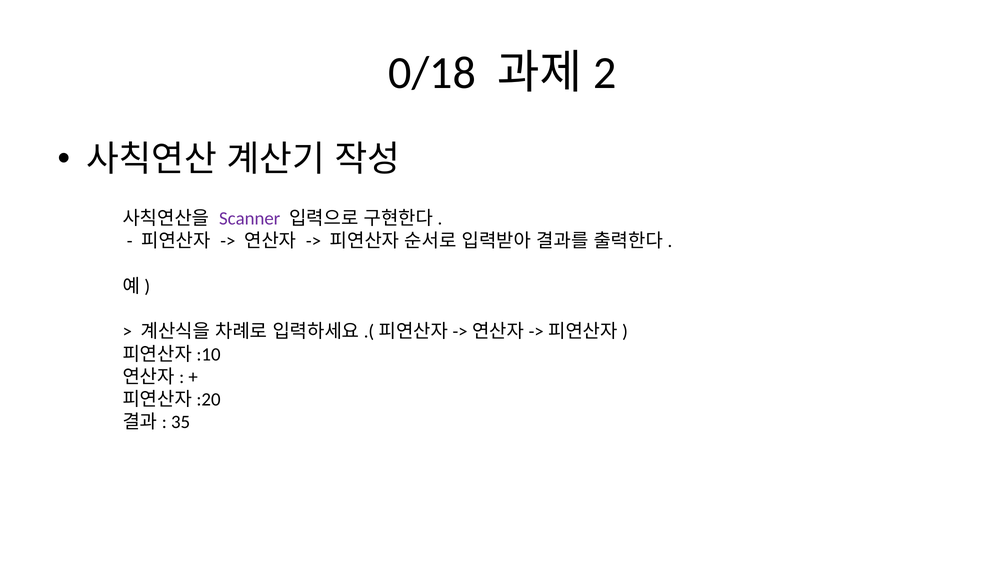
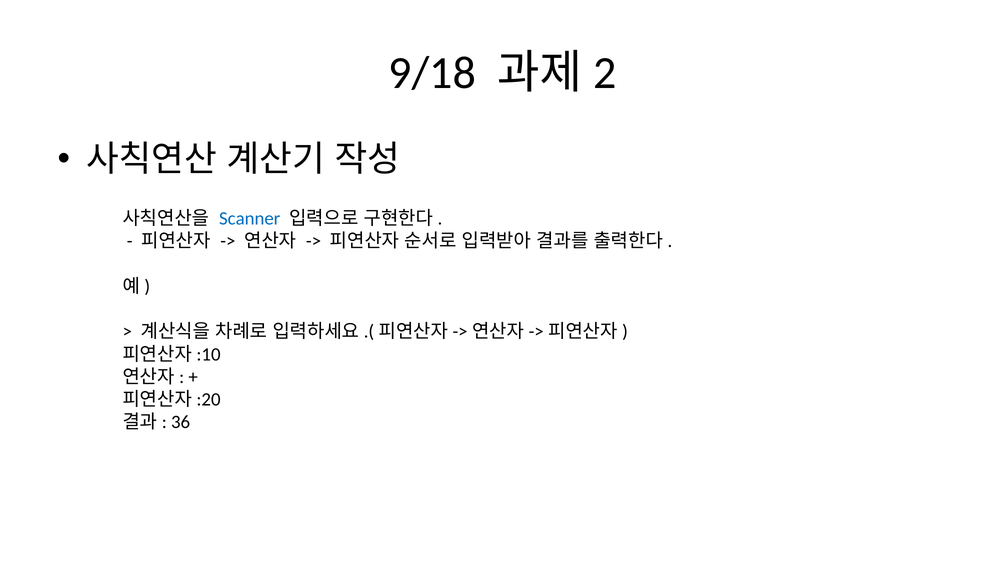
0/18: 0/18 -> 9/18 (432, 73)
Scanner colour: purple -> blue (250, 218)
35: 35 -> 36 (181, 422)
